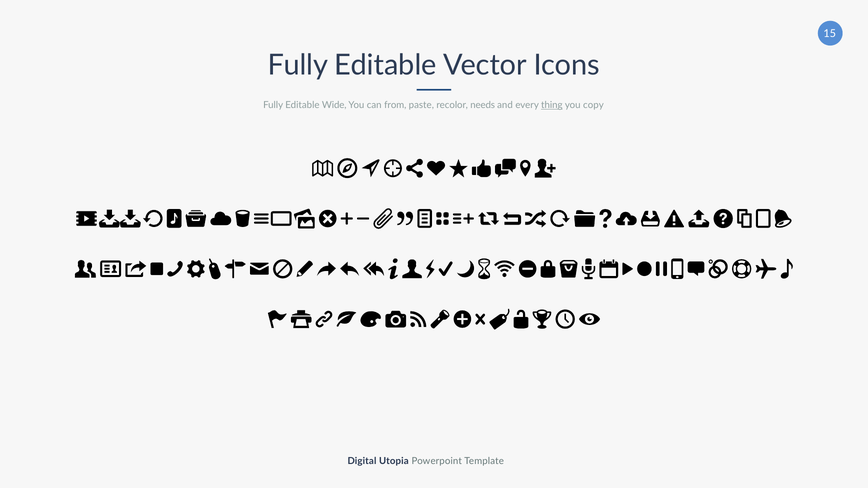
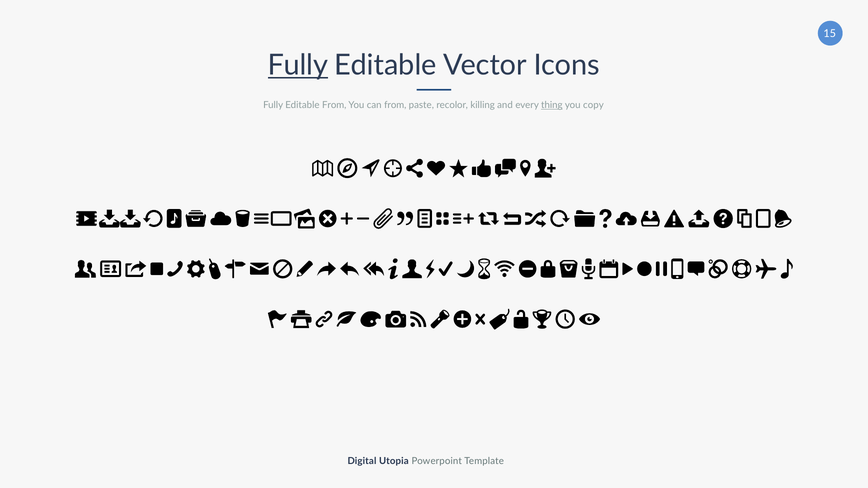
Fully underline: none -> present (298, 65)
Editable Wide: Wide -> From (334, 105)
needs: needs -> killing (483, 105)
